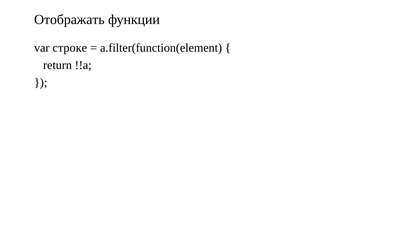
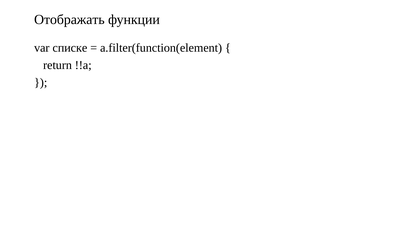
строке: строке -> списке (70, 48)
